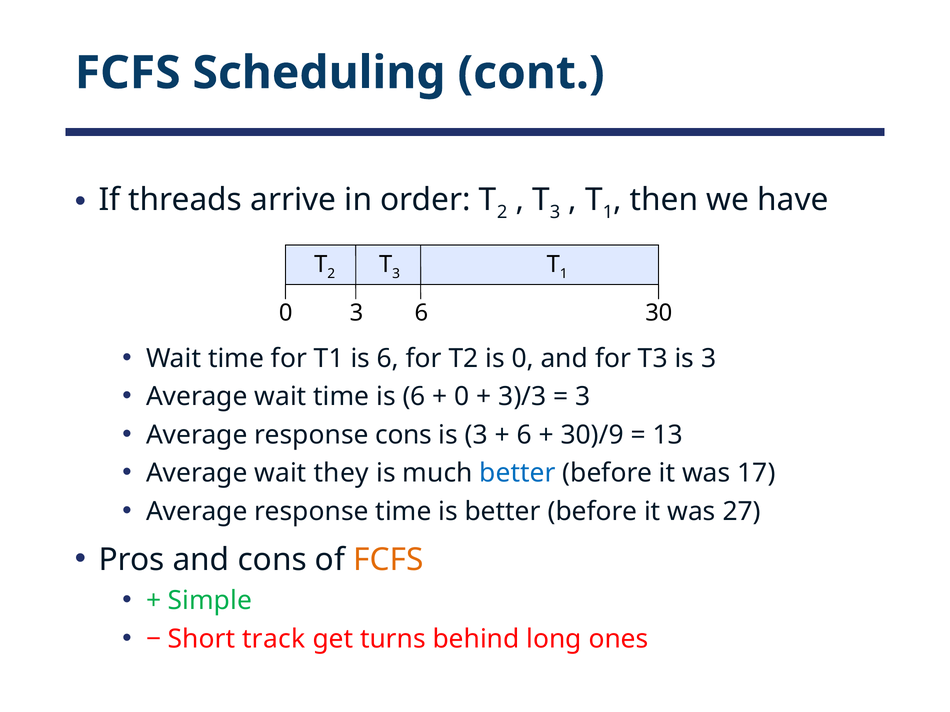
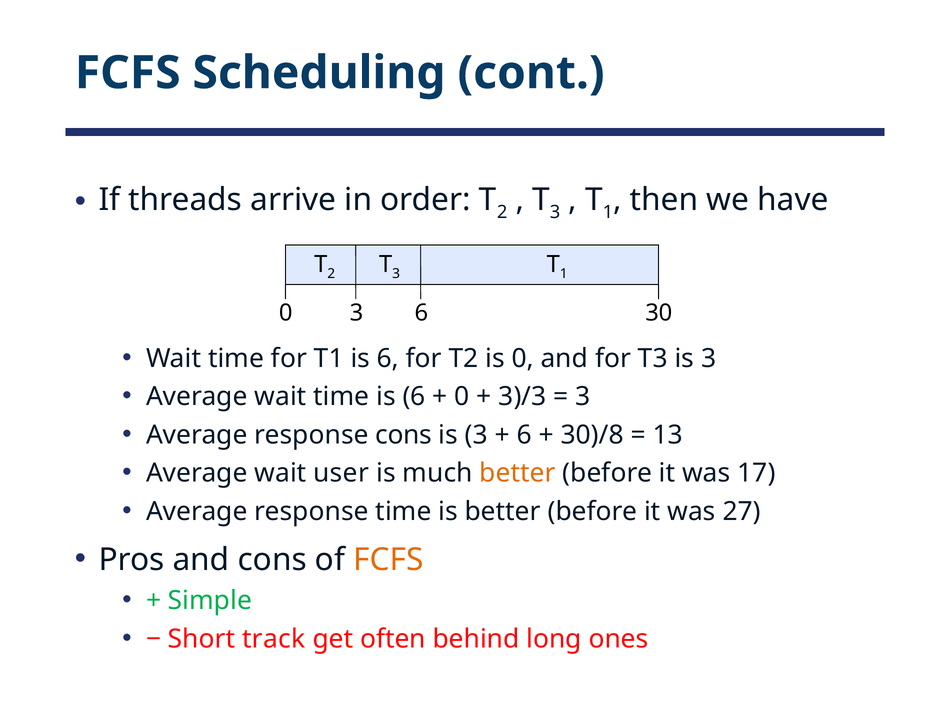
30)/9: 30)/9 -> 30)/8 (592, 435)
they: they -> user (341, 473)
better colour: blue -> orange (517, 473)
turns: turns -> often (393, 639)
